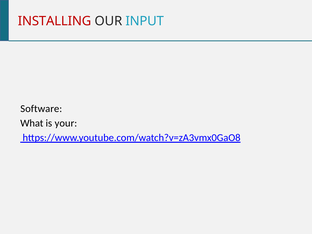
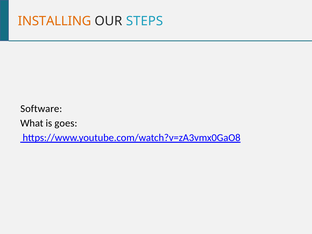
INSTALLING colour: red -> orange (55, 21)
INPUT: INPUT -> STEPS (144, 21)
your: your -> goes (66, 123)
